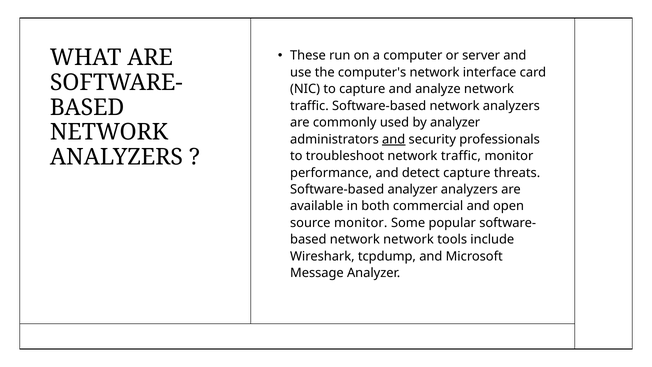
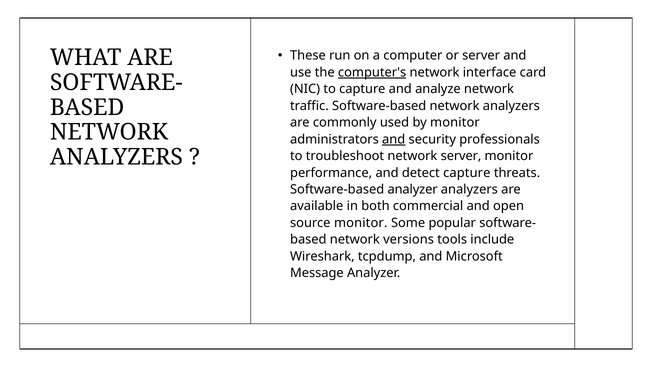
computer's underline: none -> present (372, 72)
by analyzer: analyzer -> monitor (455, 123)
troubleshoot network traffic: traffic -> server (461, 156)
network network: network -> versions (409, 239)
